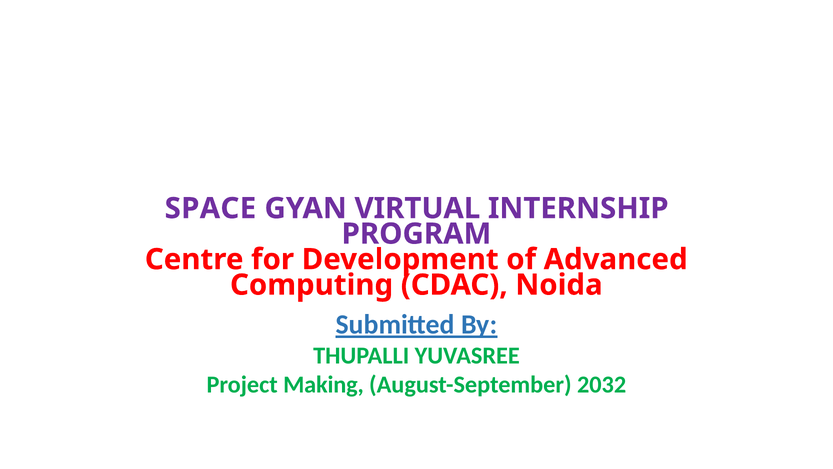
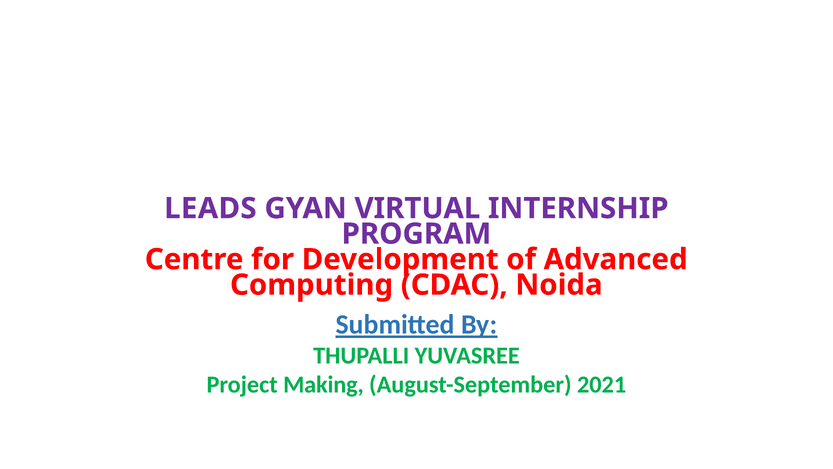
SPACE: SPACE -> LEADS (210, 208)
2032: 2032 -> 2021 (602, 385)
